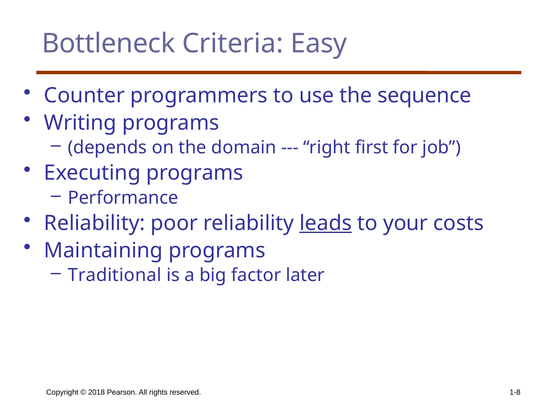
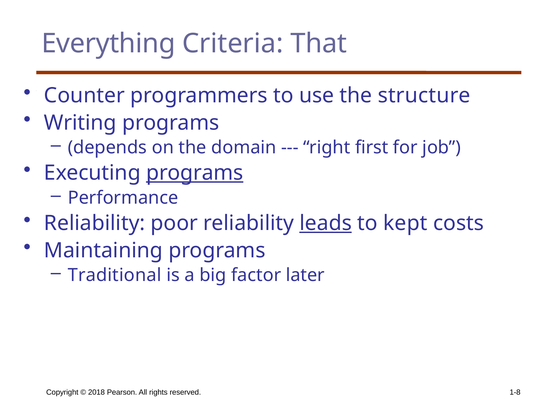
Bottleneck: Bottleneck -> Everything (108, 44)
Easy: Easy -> That (319, 44)
sequence: sequence -> structure (424, 96)
programs underline: none -> present (195, 173)
your: your -> kept (405, 223)
